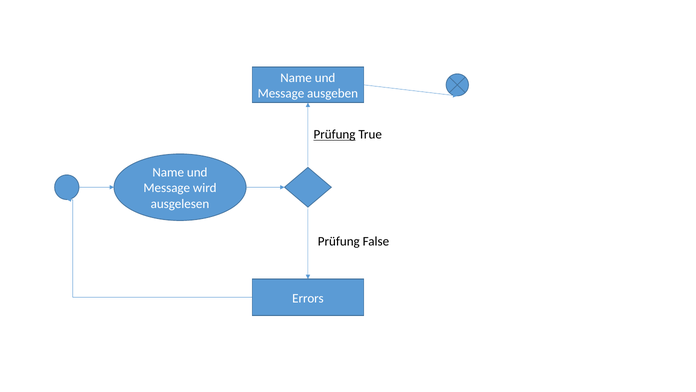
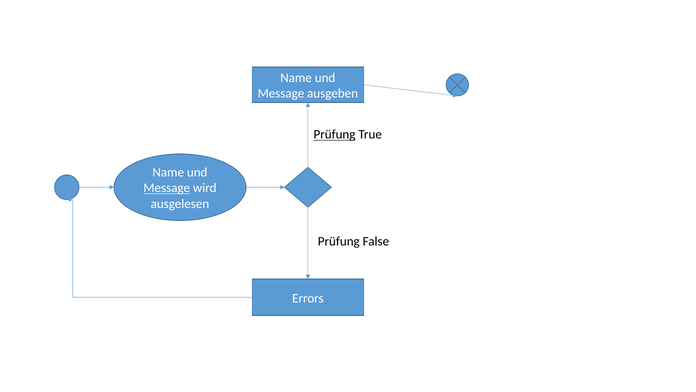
Message underline: none -> present (167, 188)
